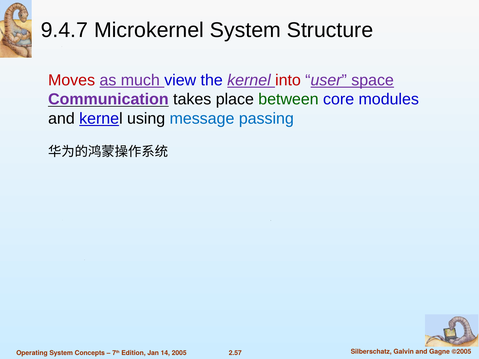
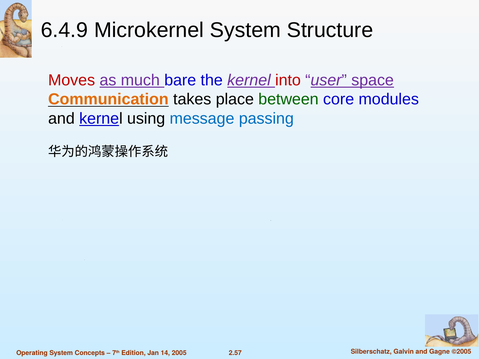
9.4.7: 9.4.7 -> 6.4.9 (64, 30)
view: view -> bare (180, 80)
Communication colour: purple -> orange (108, 99)
